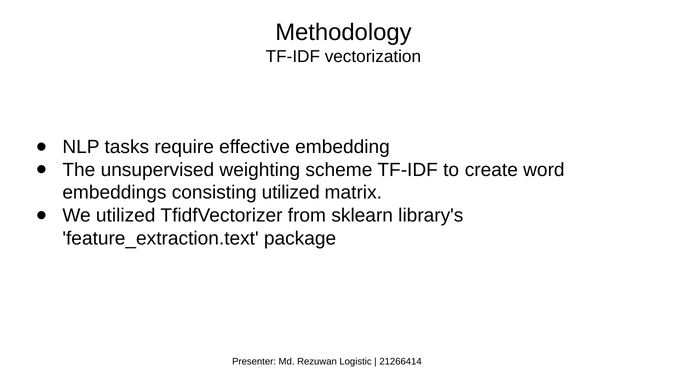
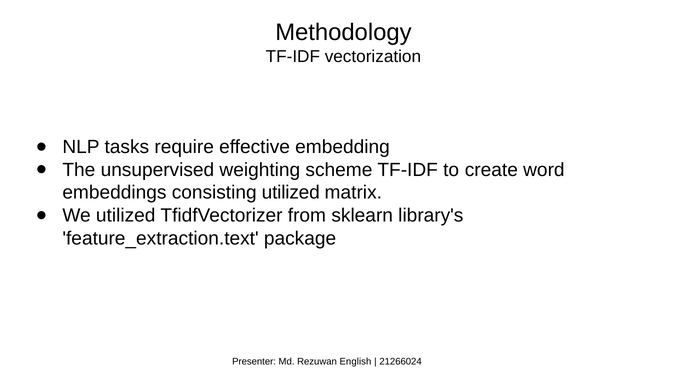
Logistic: Logistic -> English (355, 362)
21266414: 21266414 -> 21266024 (401, 362)
